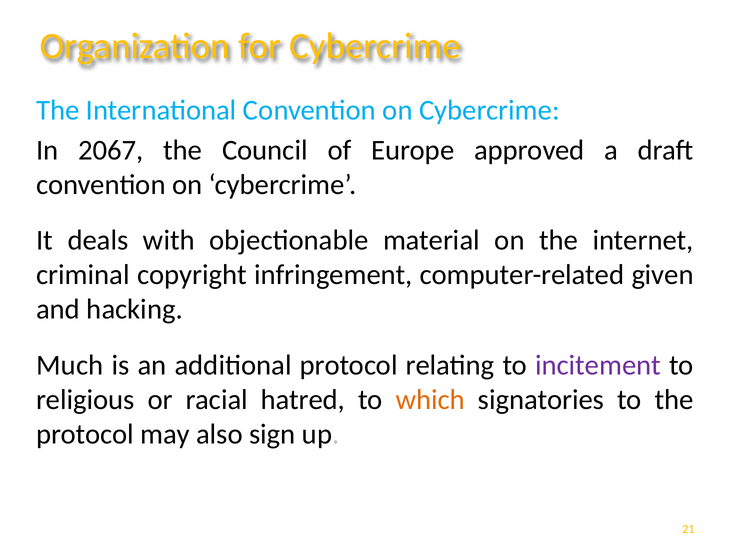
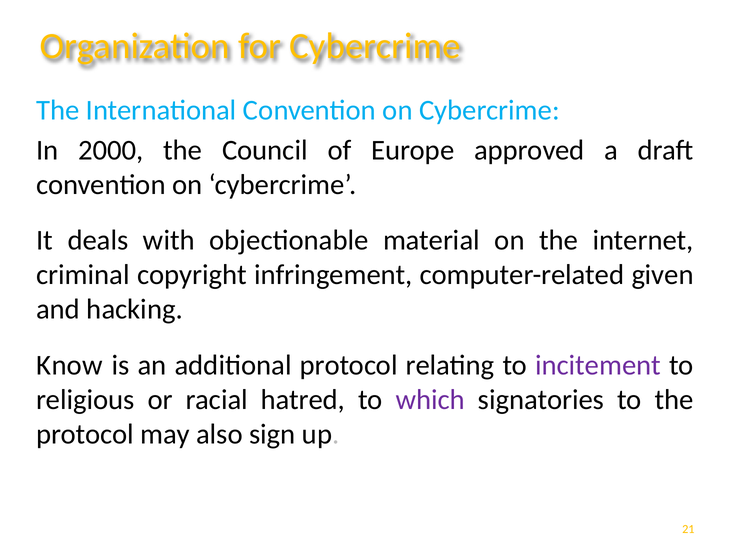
2067: 2067 -> 2000 (111, 151)
Much: Much -> Know (70, 366)
which colour: orange -> purple (430, 400)
